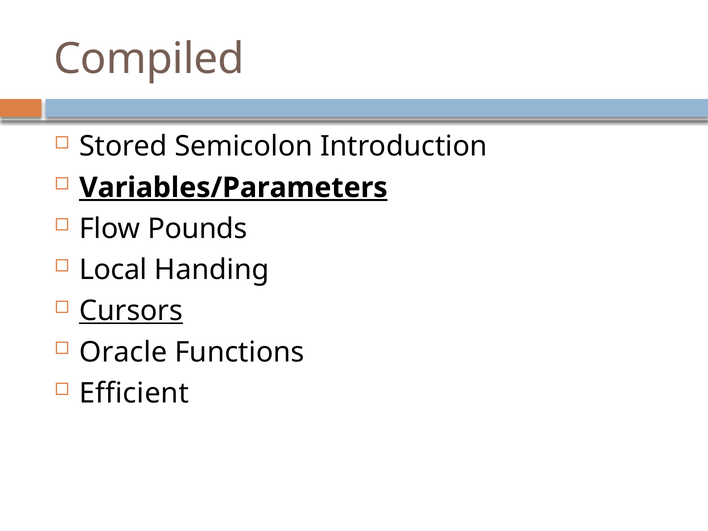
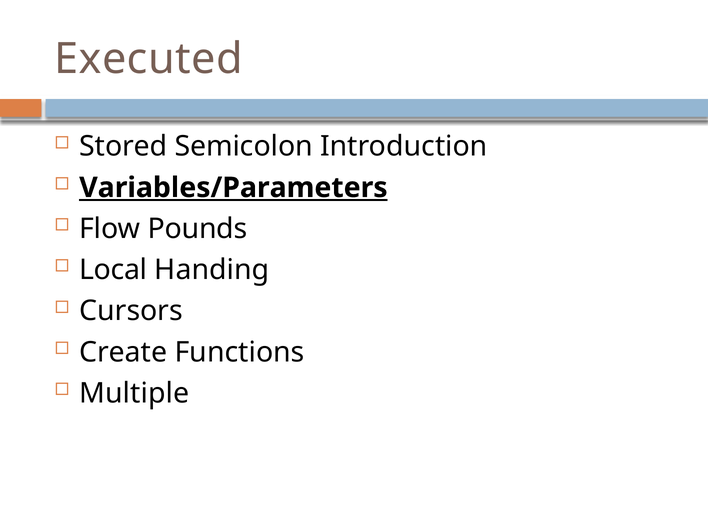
Compiled: Compiled -> Executed (149, 59)
Cursors underline: present -> none (131, 311)
Oracle: Oracle -> Create (123, 352)
Efficient: Efficient -> Multiple (134, 393)
